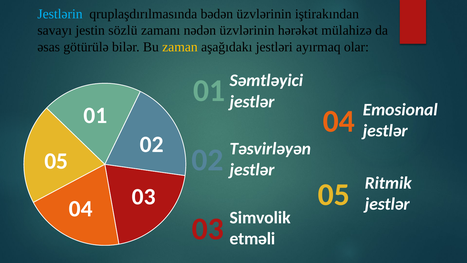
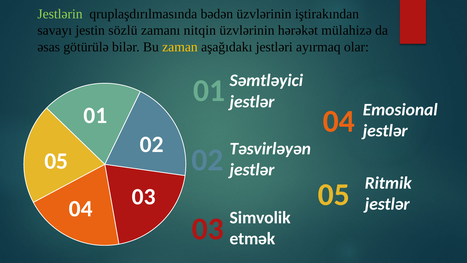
Jestlərin colour: light blue -> light green (60, 14)
nədən: nədən -> nitqin (200, 30)
etməli: etməli -> etmək (252, 238)
